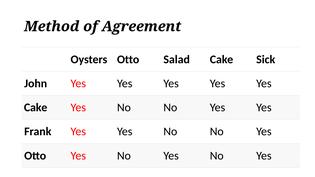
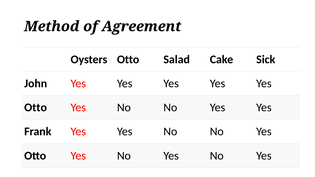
Cake: Cake -> Otto (36, 108)
